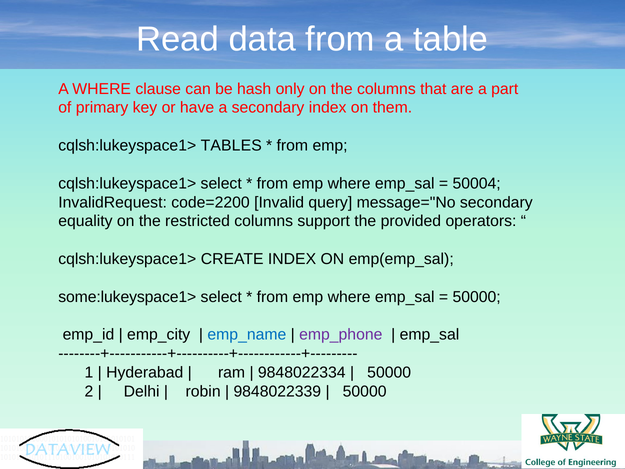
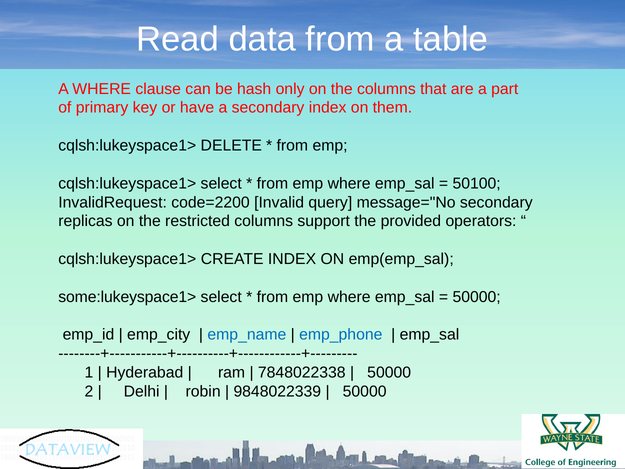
TABLES: TABLES -> DELETE (231, 146)
50004: 50004 -> 50100 (477, 183)
equality: equality -> replicas (85, 221)
emp_phone colour: purple -> blue (341, 335)
9848022334: 9848022334 -> 7848022338 (302, 372)
